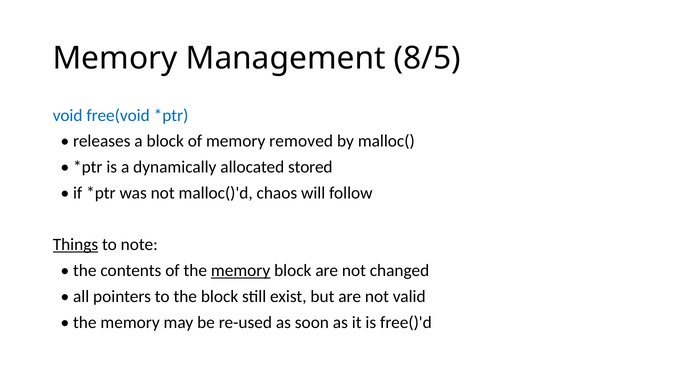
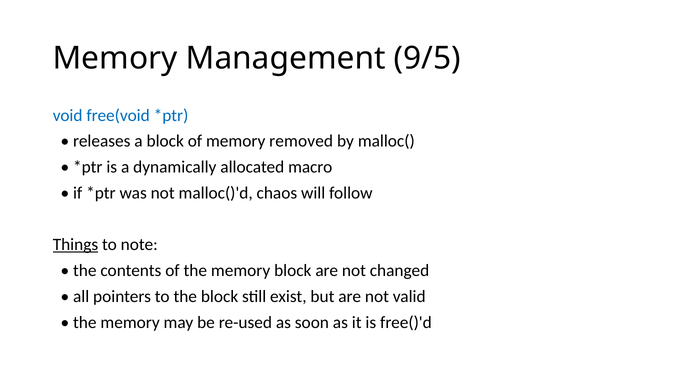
8/5: 8/5 -> 9/5 (427, 58)
stored: stored -> macro (310, 167)
memory underline: present -> none (241, 271)
